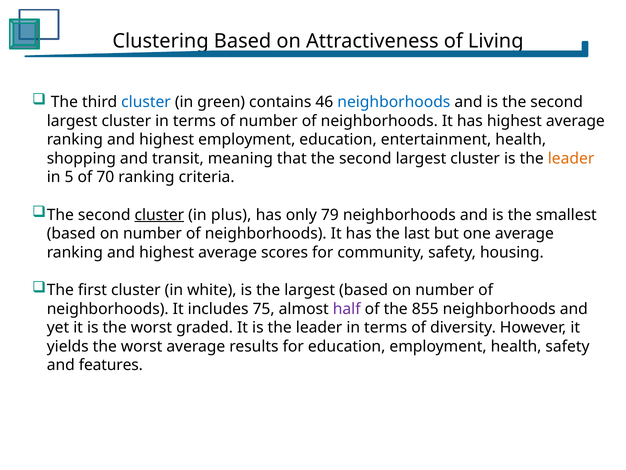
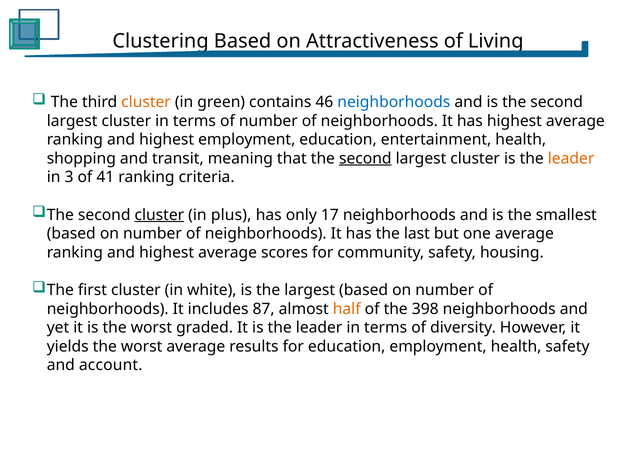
cluster colour: blue -> orange (146, 102)
second underline: none -> present (365, 158)
5: 5 -> 3 (69, 177)
70: 70 -> 41 (105, 177)
79: 79 -> 17 (330, 215)
75: 75 -> 87 (264, 309)
half colour: purple -> orange (347, 309)
855: 855 -> 398 (425, 309)
features: features -> account (111, 365)
